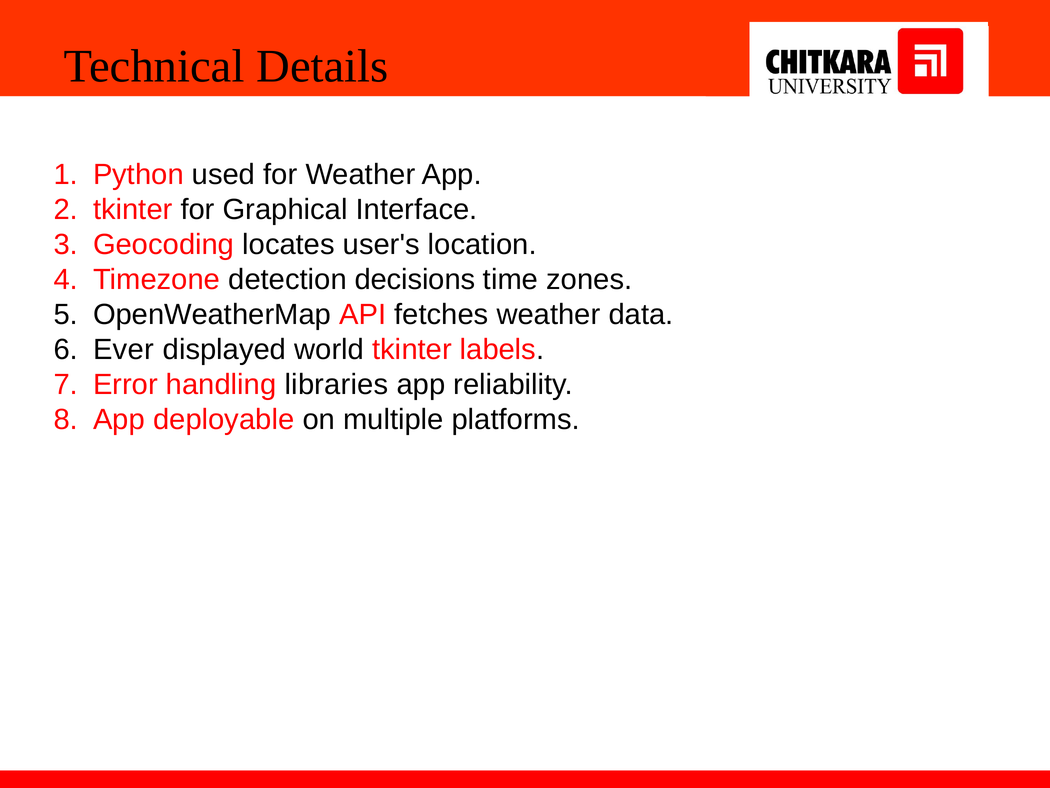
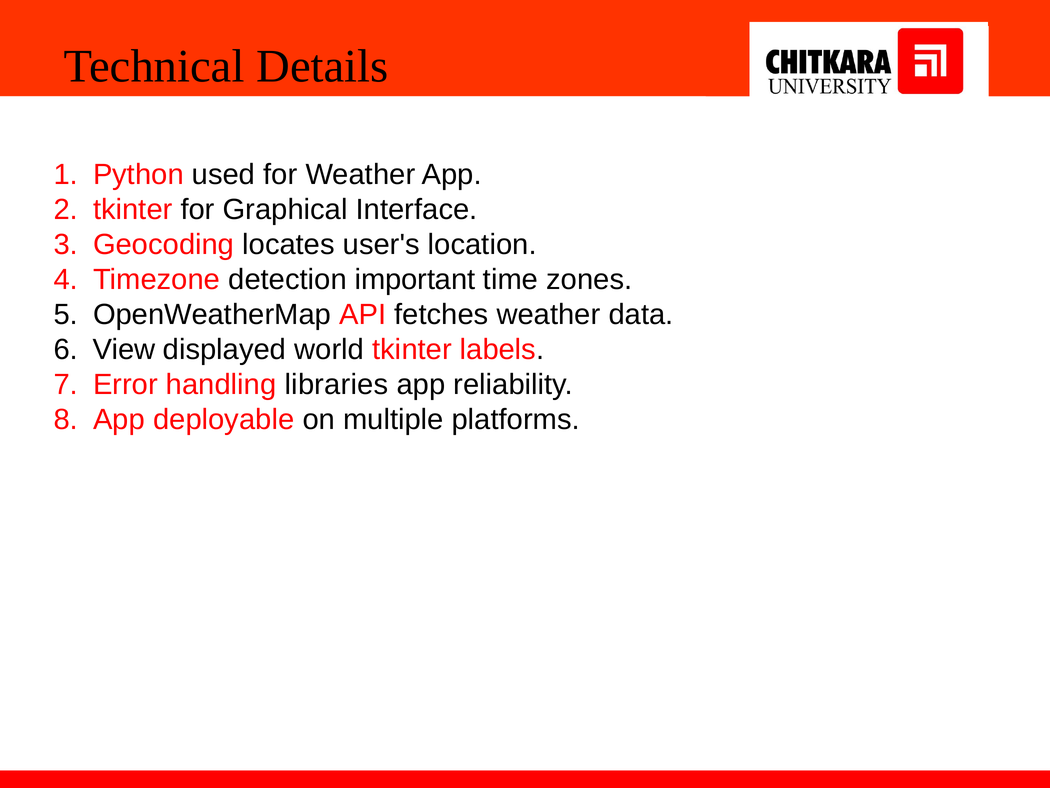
decisions: decisions -> important (415, 279)
Ever: Ever -> View (124, 349)
